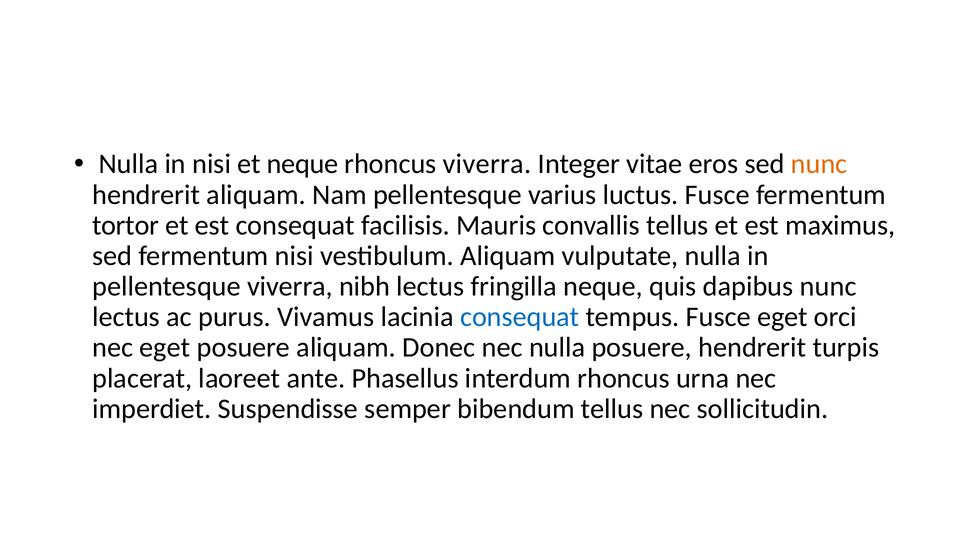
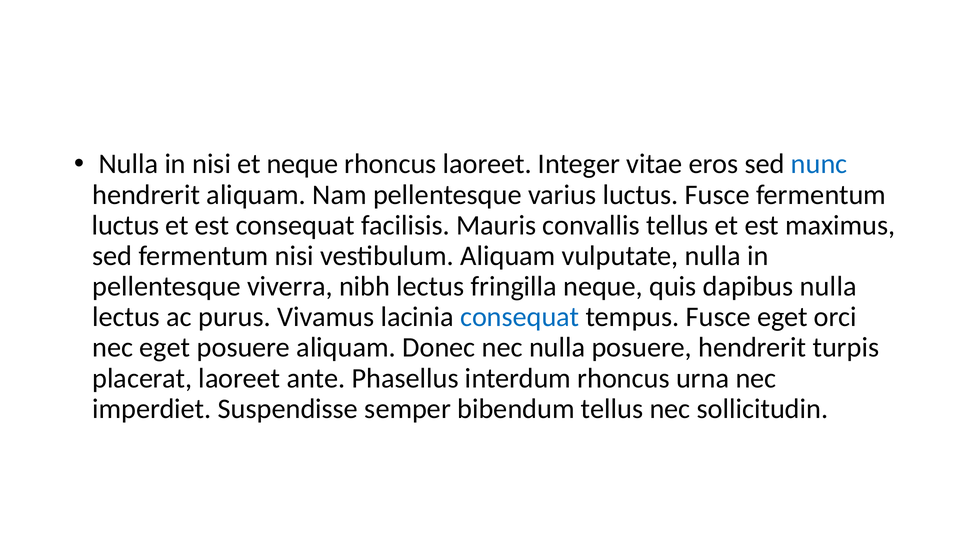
rhoncus viverra: viverra -> laoreet (487, 164)
nunc colour: orange -> blue (819, 164)
tortor: tortor -> luctus (126, 225)
dapibus nunc: nunc -> nulla (828, 287)
